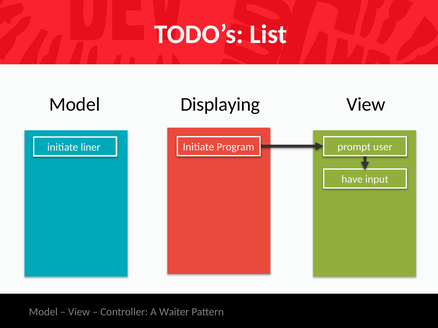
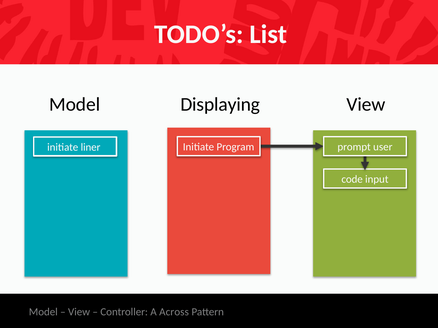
have: have -> code (352, 180)
Waiter: Waiter -> Across (174, 312)
